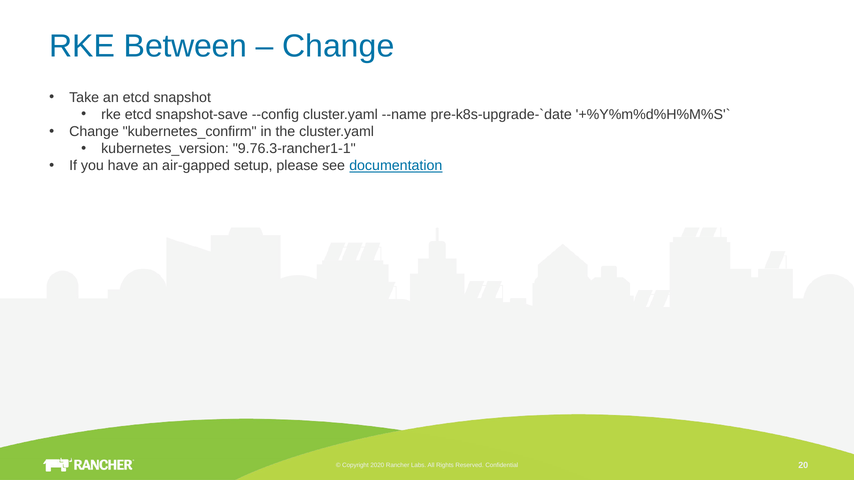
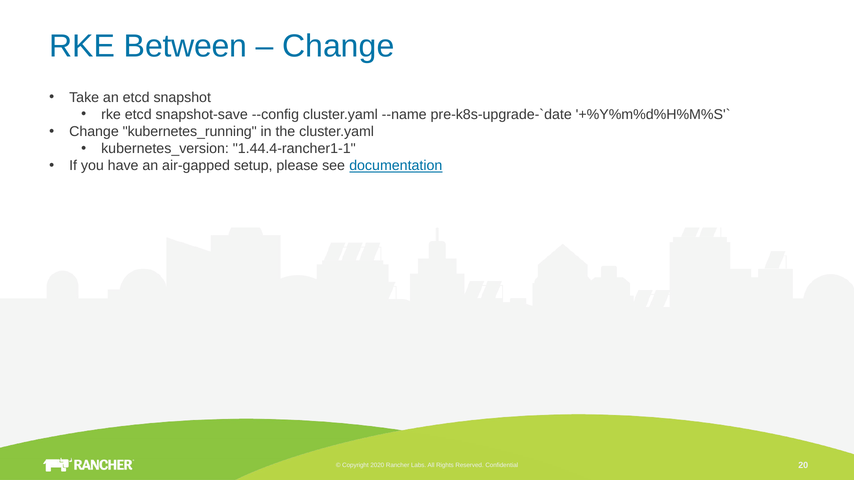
kubernetes_confirm: kubernetes_confirm -> kubernetes_running (190, 132)
9.76.3-rancher1-1: 9.76.3-rancher1-1 -> 1.44.4-rancher1-1 (294, 149)
